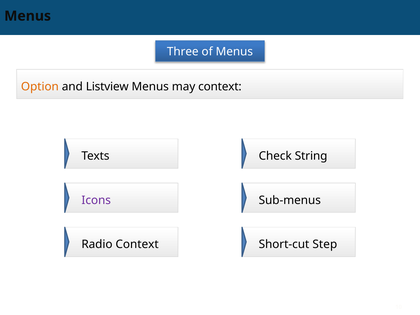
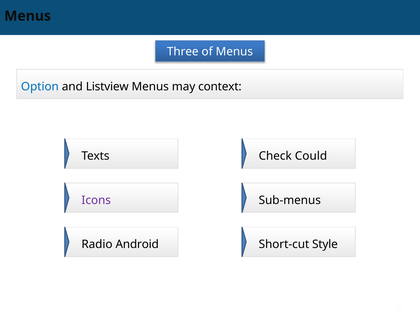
Option colour: orange -> blue (40, 87)
String: String -> Could (311, 156)
Radio Context: Context -> Android (137, 244)
Step: Step -> Style (325, 244)
